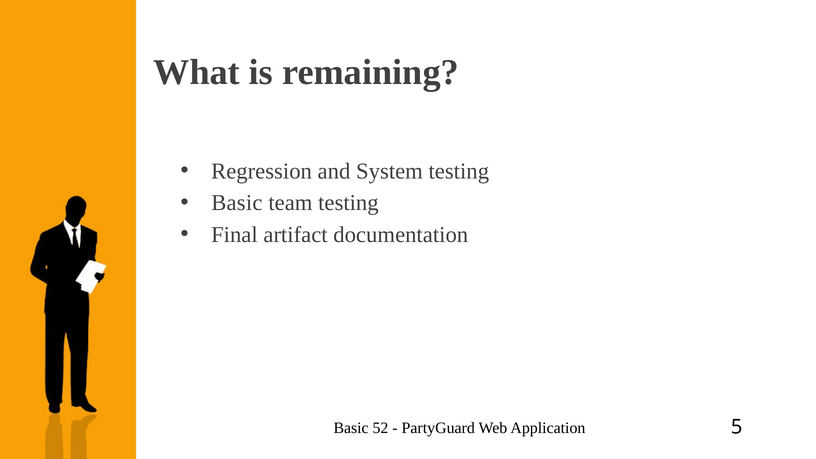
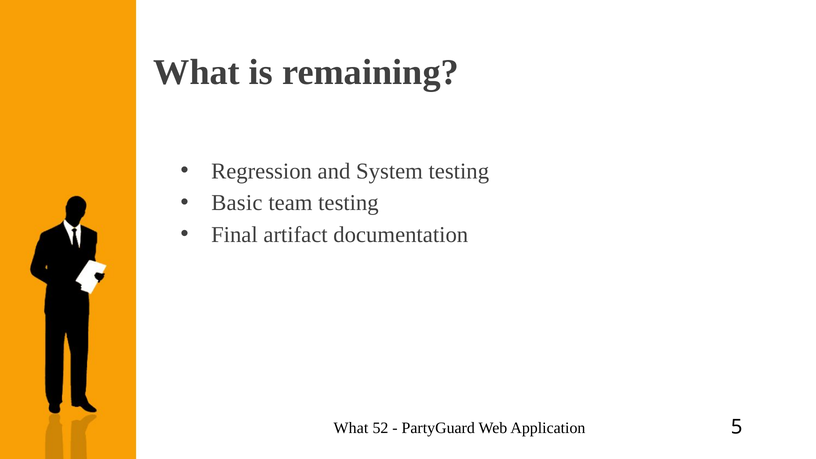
Basic: Basic -> What (351, 428)
